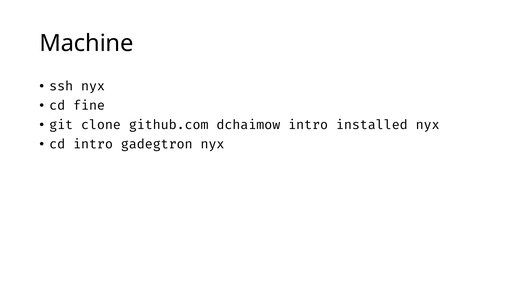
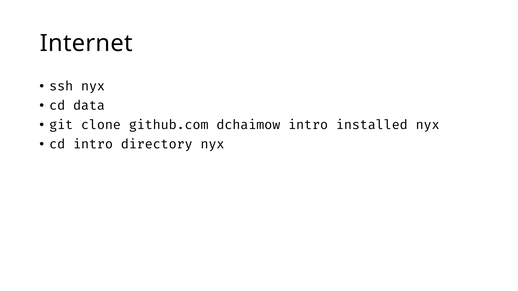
Machine: Machine -> Internet (86, 44)
fine: fine -> data (89, 106)
intro-gadegtron-nyx: intro-gadegtron-nyx -> intro-directory-nyx (149, 145)
